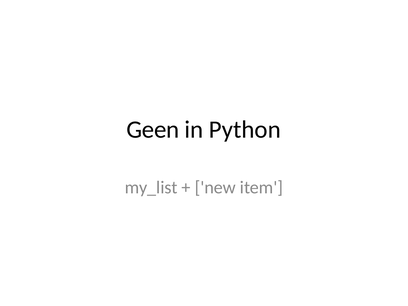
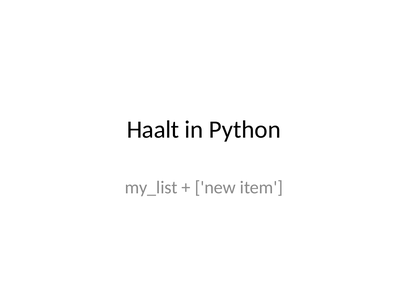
Geen: Geen -> Haalt (153, 130)
